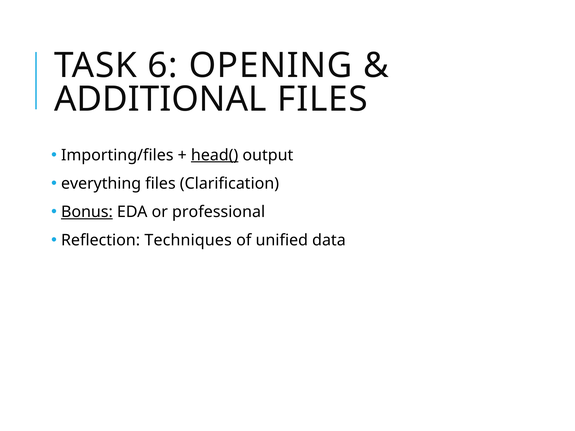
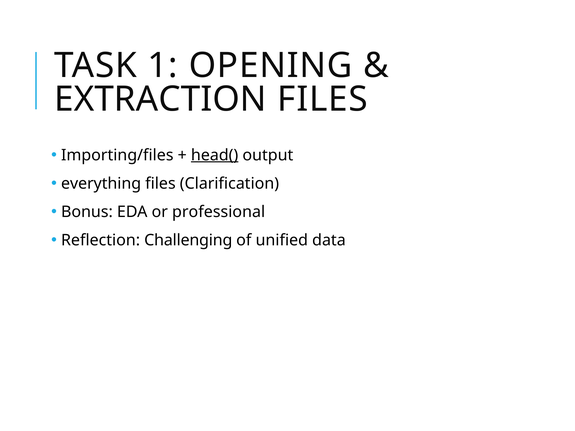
6: 6 -> 1 (163, 66)
ADDITIONAL: ADDITIONAL -> EXTRACTION (160, 99)
Bonus underline: present -> none (87, 212)
Techniques: Techniques -> Challenging (188, 240)
